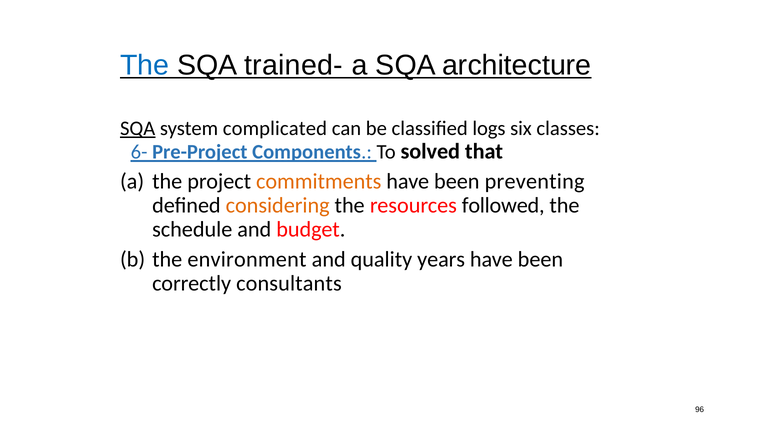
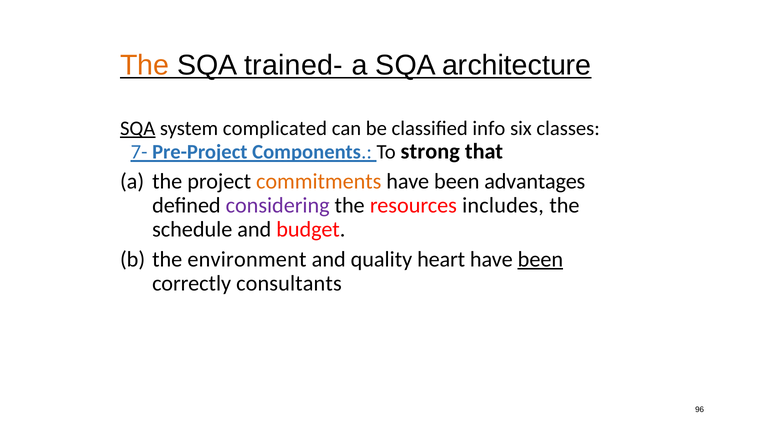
The colour: blue -> orange (145, 65)
logs: logs -> info (489, 128)
6-: 6- -> 7- (139, 152)
solved: solved -> strong (430, 151)
preventing: preventing -> advantages (535, 181)
considering colour: orange -> purple (278, 205)
followed: followed -> includes (503, 205)
years: years -> heart (441, 259)
been underline: none -> present (540, 259)
